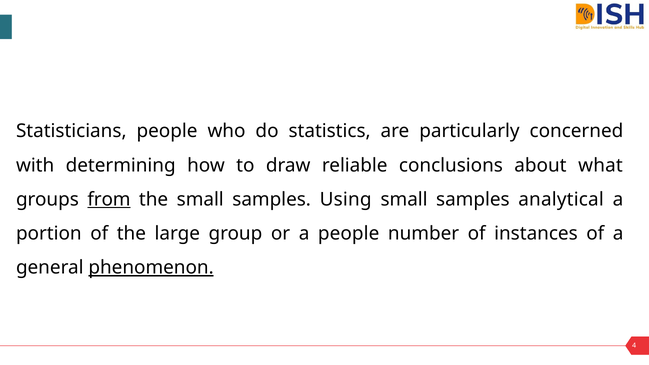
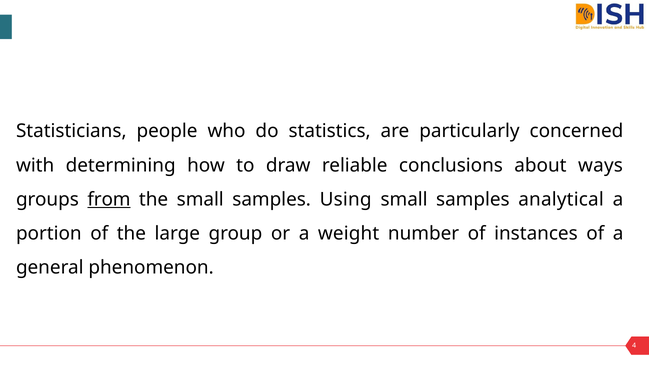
what: what -> ways (601, 165)
a people: people -> weight (349, 234)
phenomenon underline: present -> none (151, 268)
